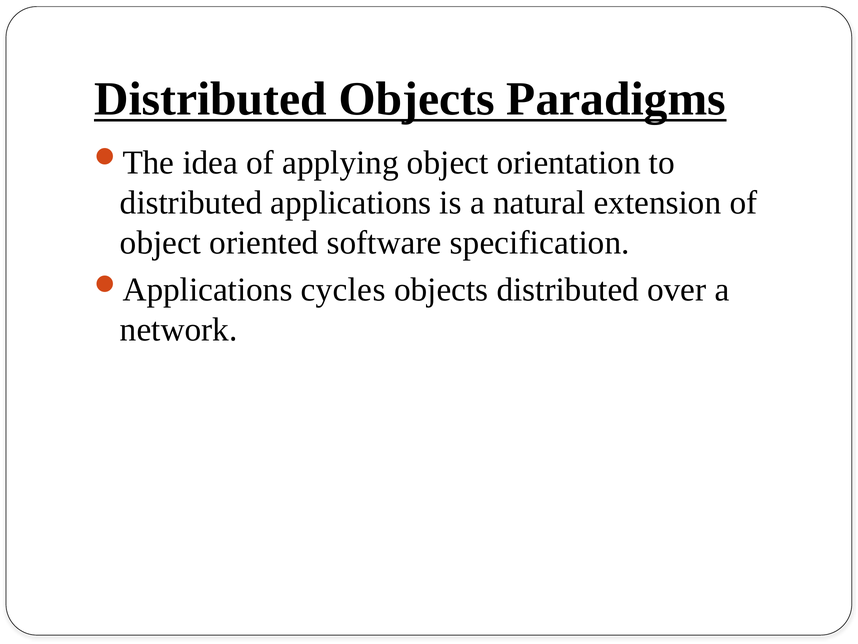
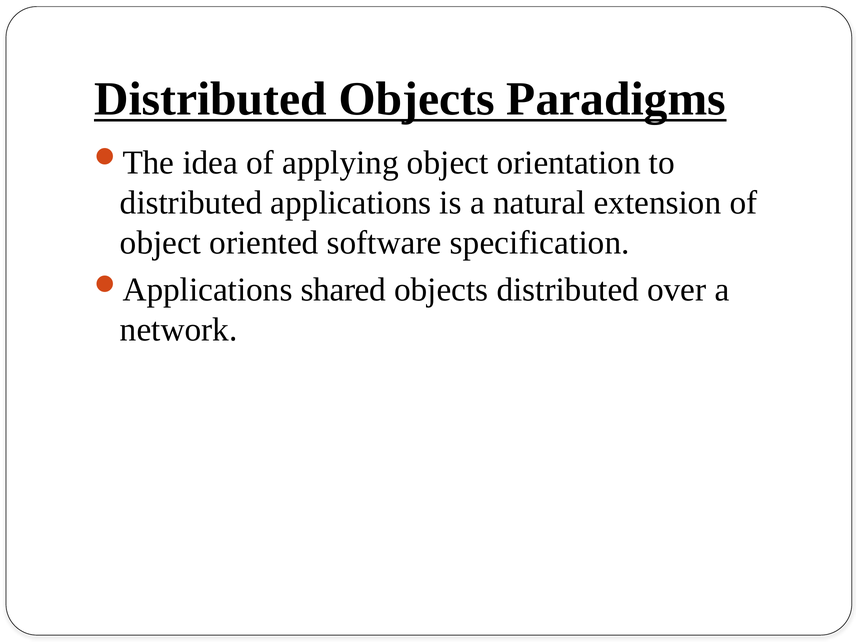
cycles: cycles -> shared (343, 290)
